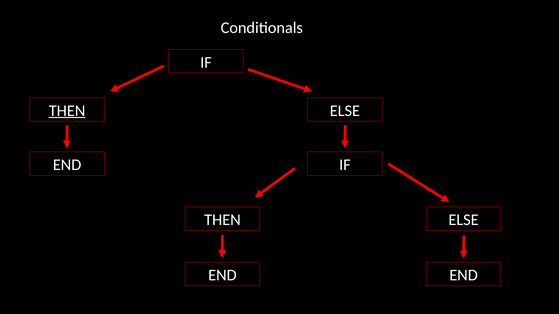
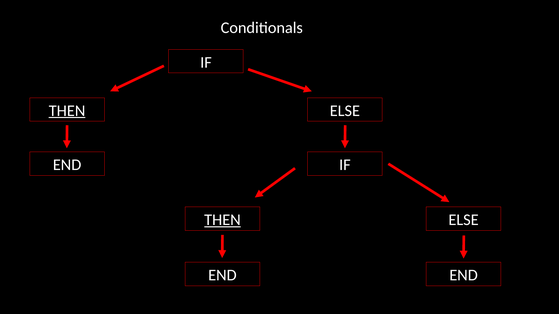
THEN underline: none -> present (222, 220)
